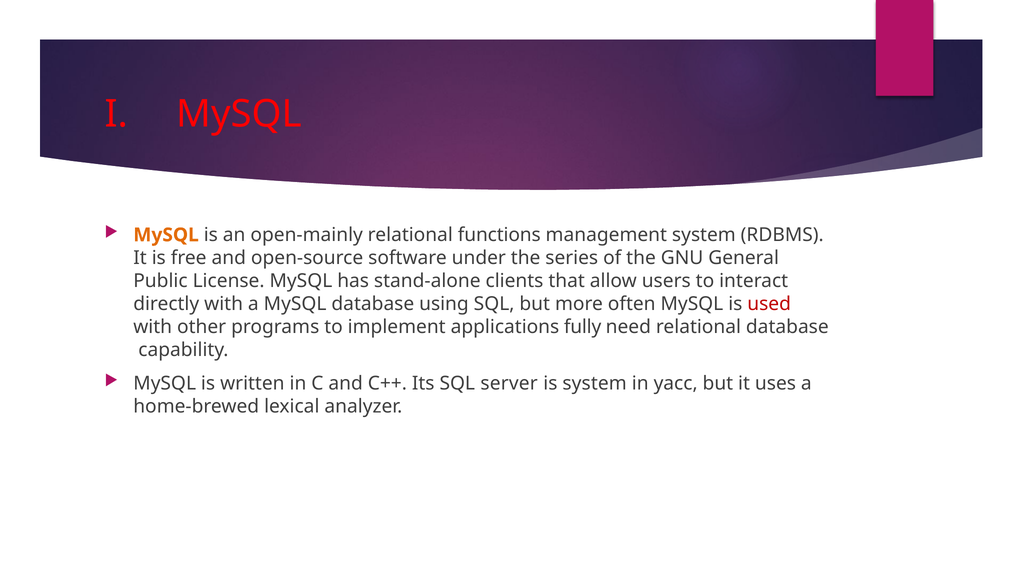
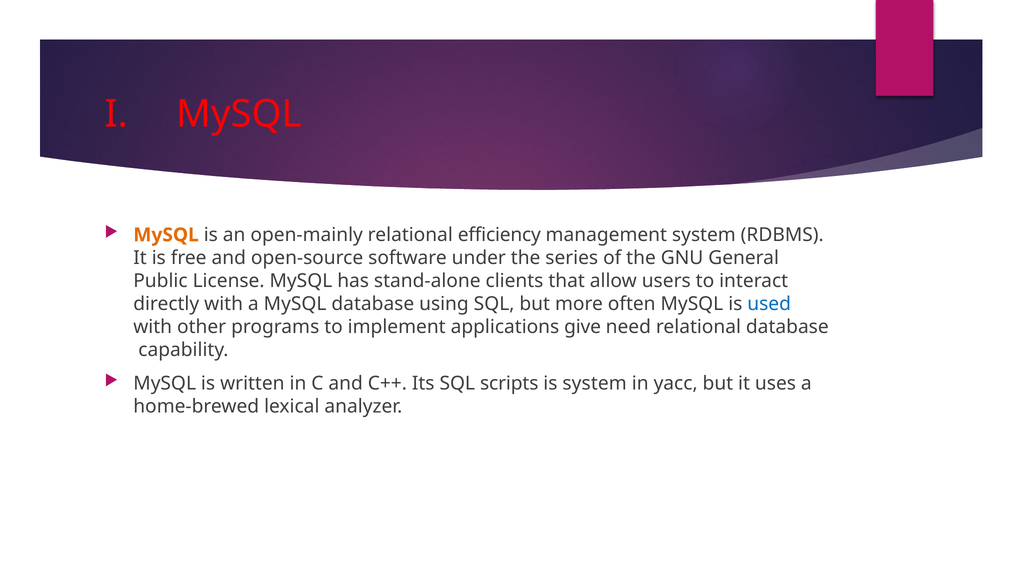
functions: functions -> efficiency (499, 235)
used colour: red -> blue (769, 304)
fully: fully -> give (583, 327)
server: server -> scripts (509, 384)
